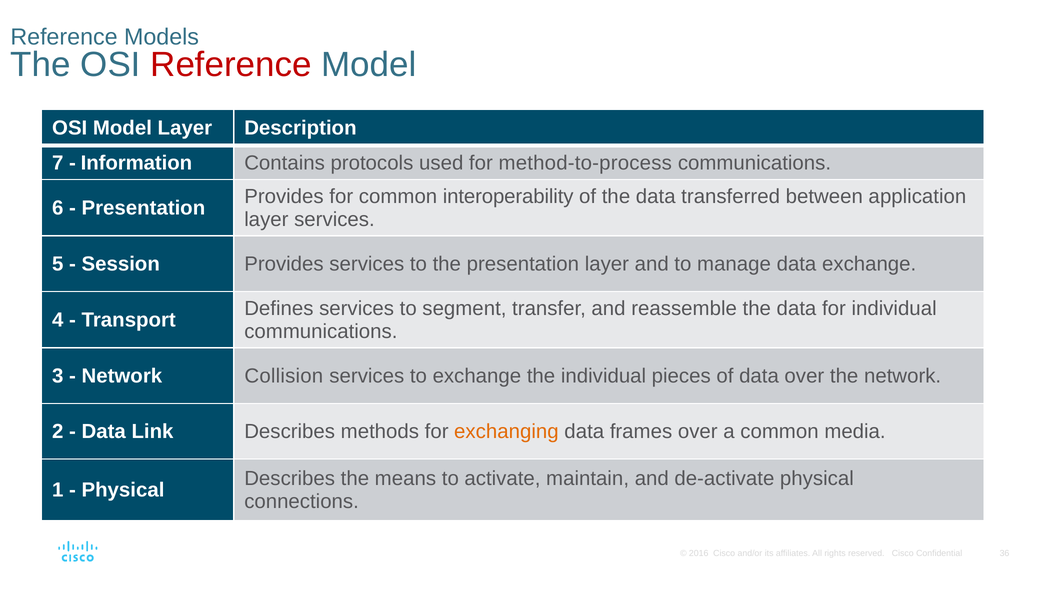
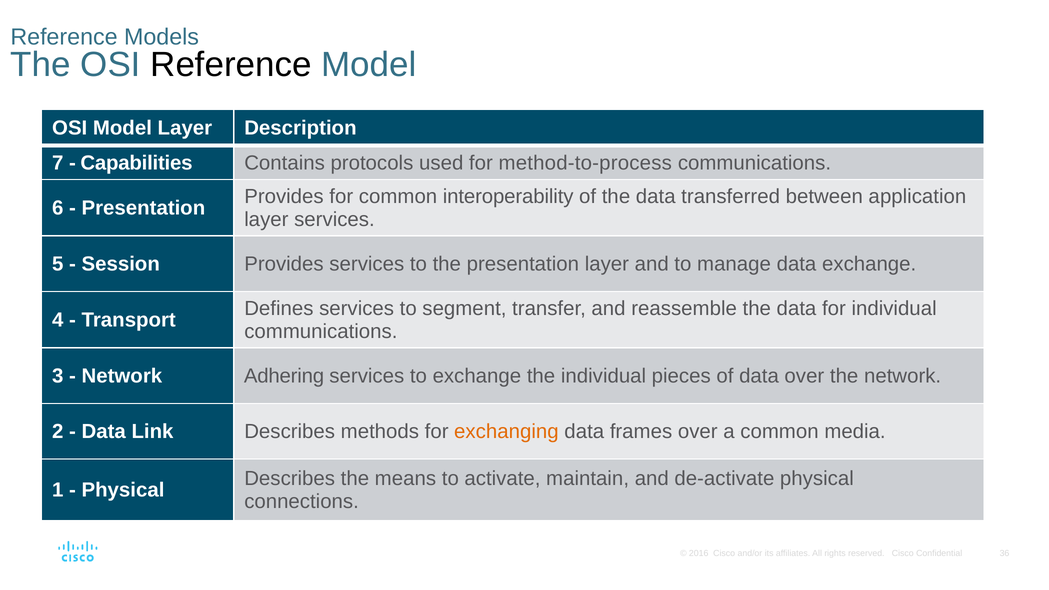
Reference colour: red -> black (231, 65)
Information: Information -> Capabilities (136, 163)
Collision: Collision -> Adhering (284, 376)
